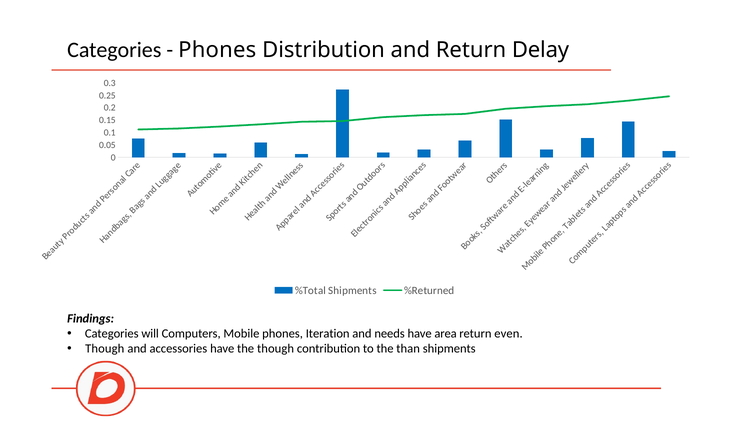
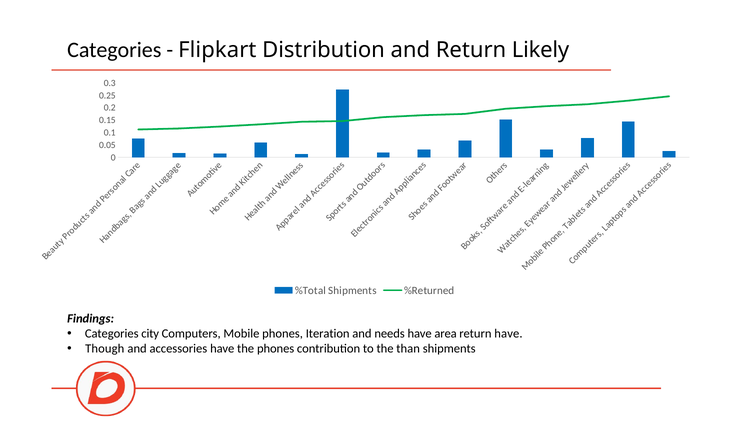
Phones: Phones -> Flipkart (217, 50)
Delay: Delay -> Likely (541, 50)
will: will -> city (150, 334)
return even: even -> have (508, 334)
the though: though -> phones (276, 349)
